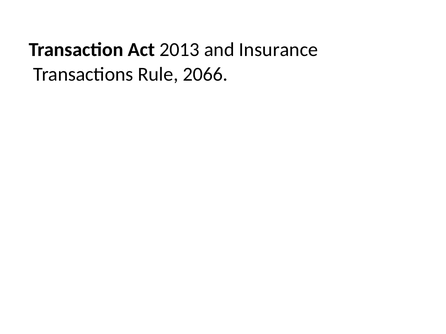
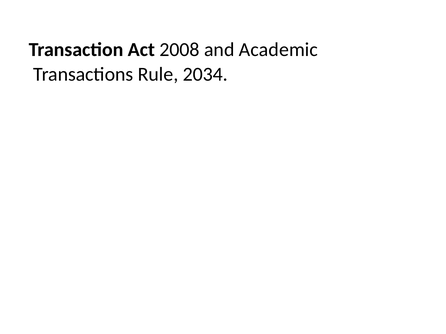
2013: 2013 -> 2008 (180, 50)
Insurance: Insurance -> Academic (278, 50)
2066: 2066 -> 2034 (205, 74)
